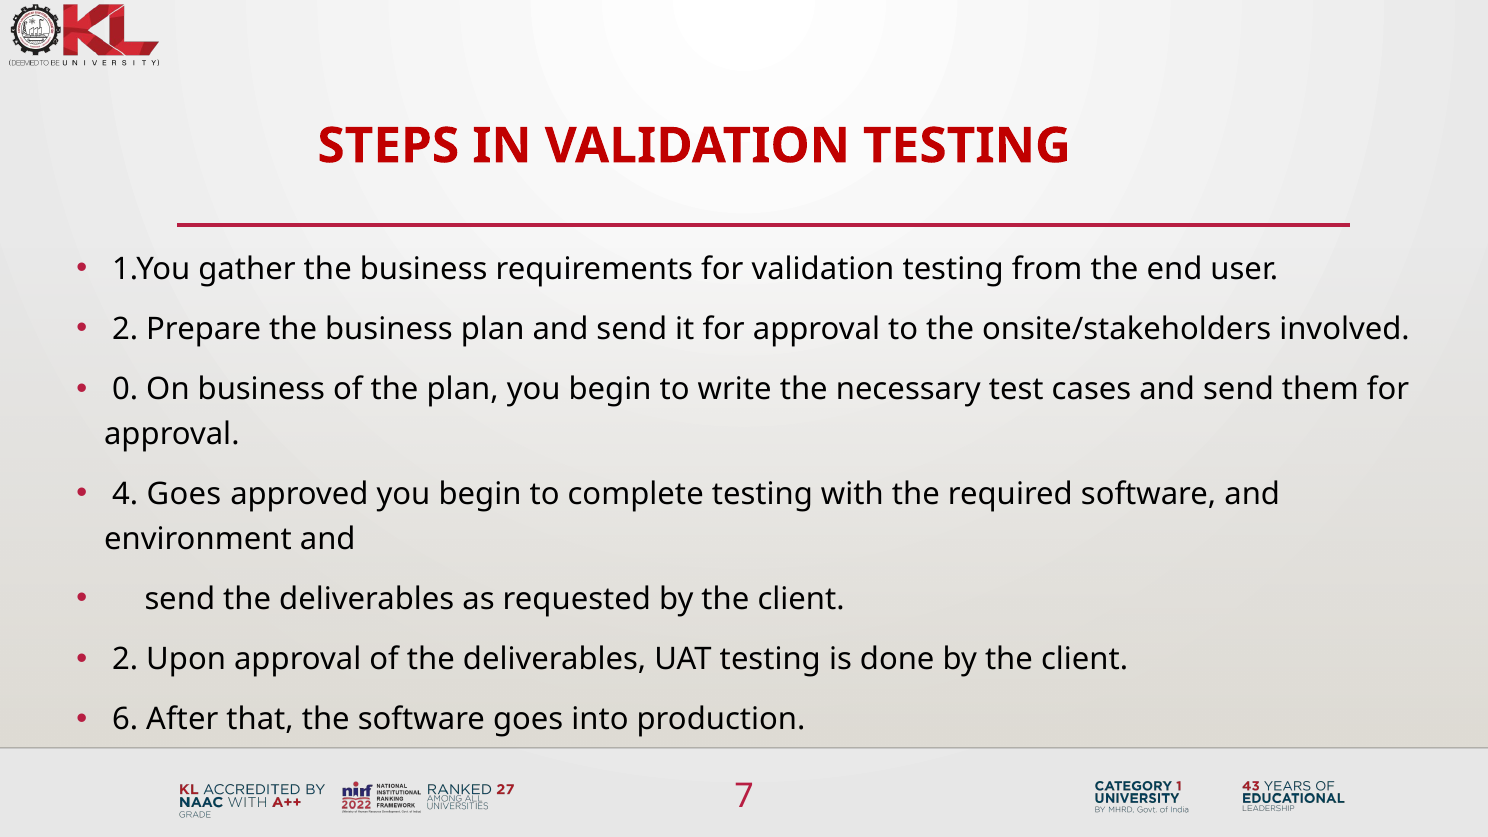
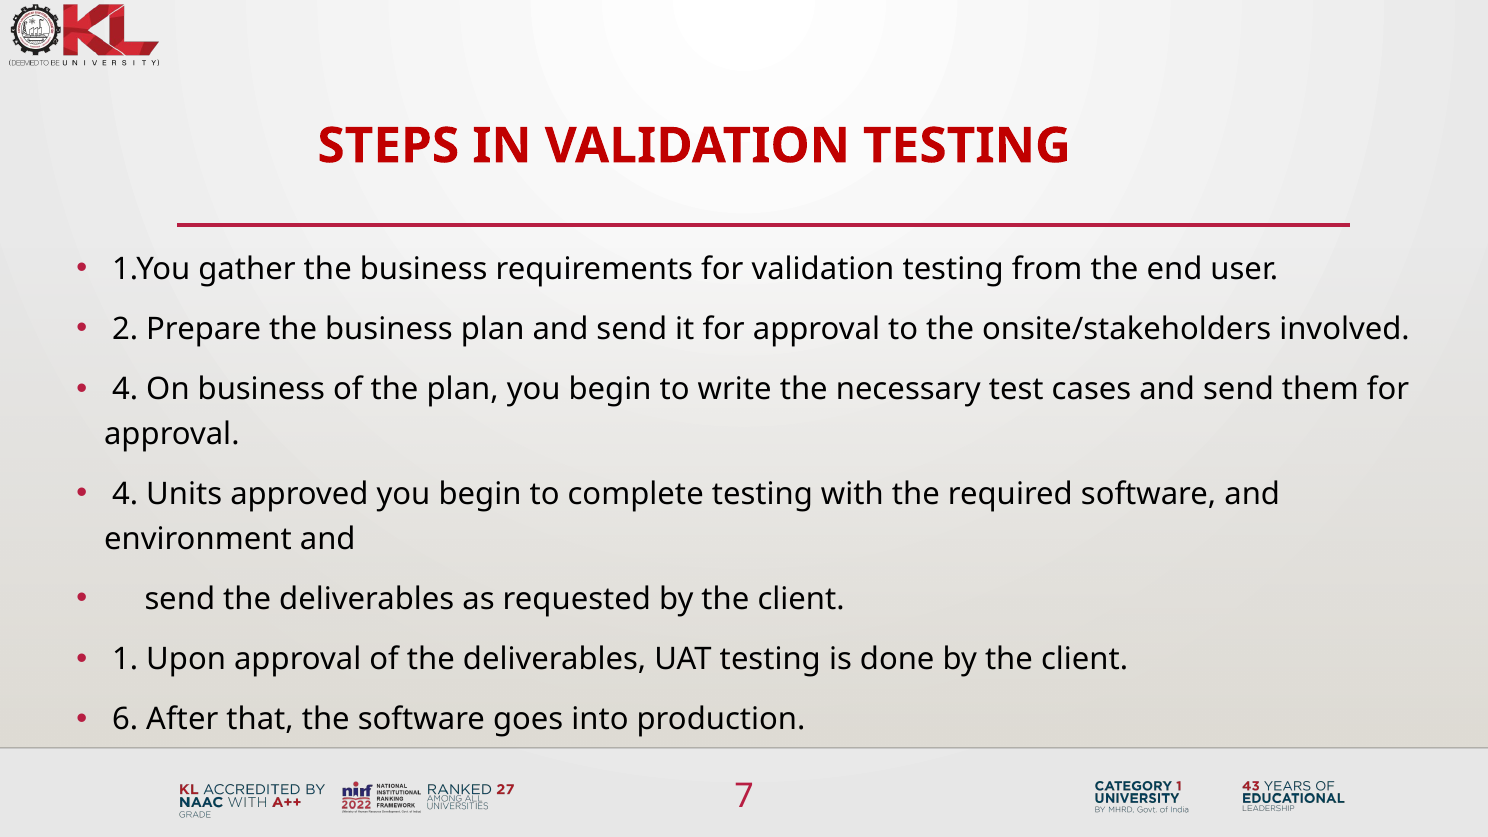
0: 0 -> 4 (125, 390)
4 Goes: Goes -> Units (184, 494)
2: 2 -> 1 (125, 660)
